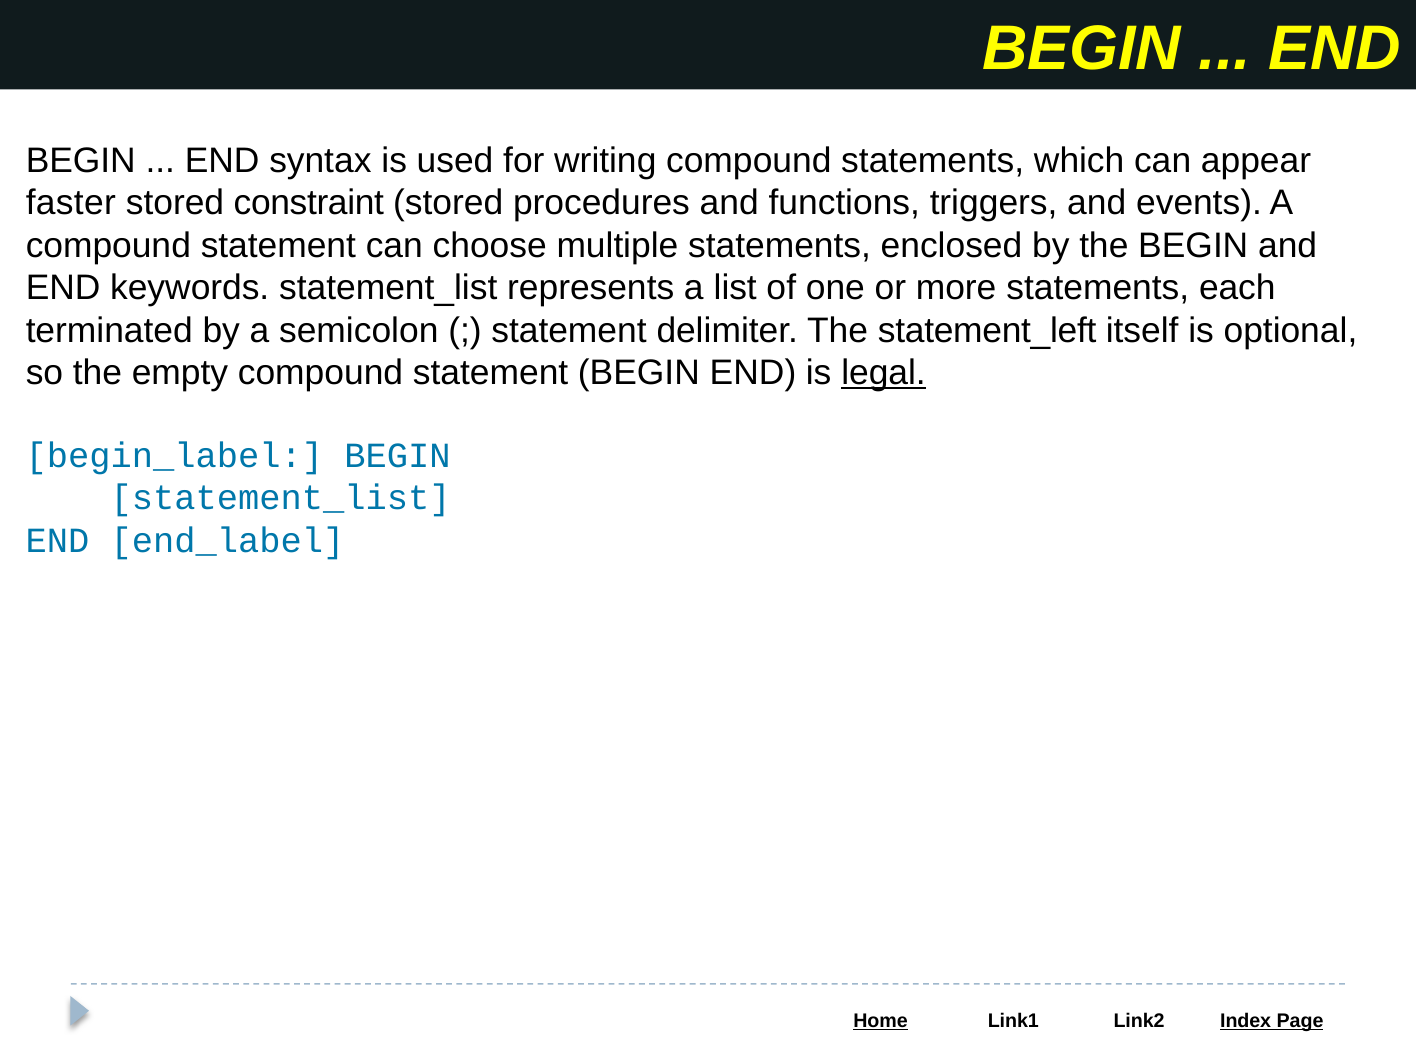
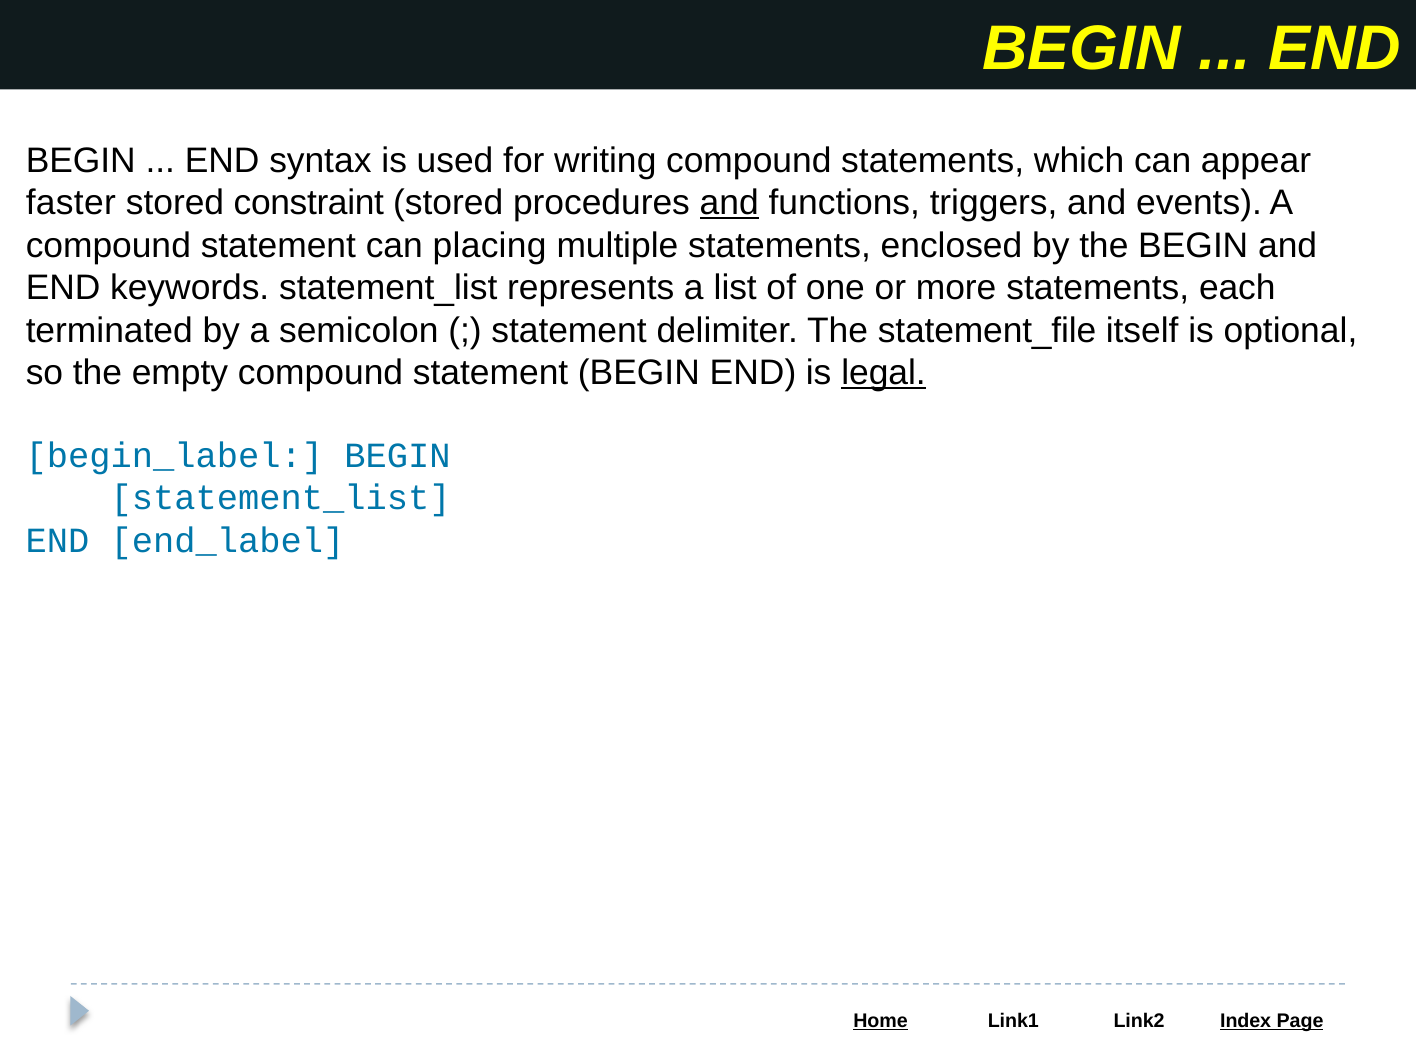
and underline: none -> present (729, 203)
choose: choose -> placing (490, 245)
statement_left: statement_left -> statement_file (987, 330)
